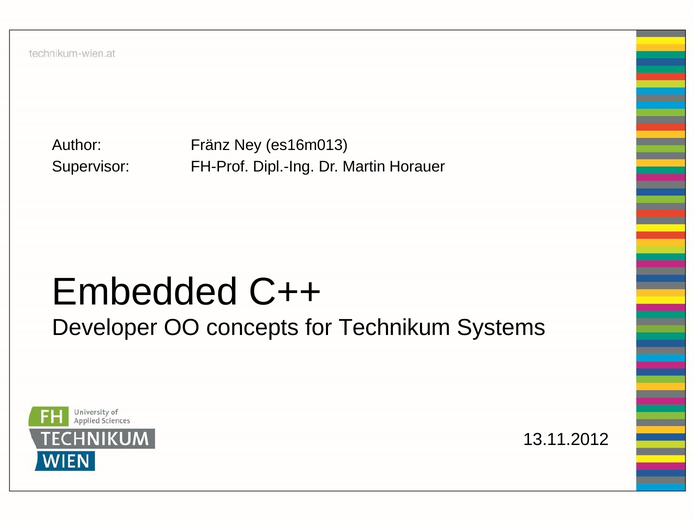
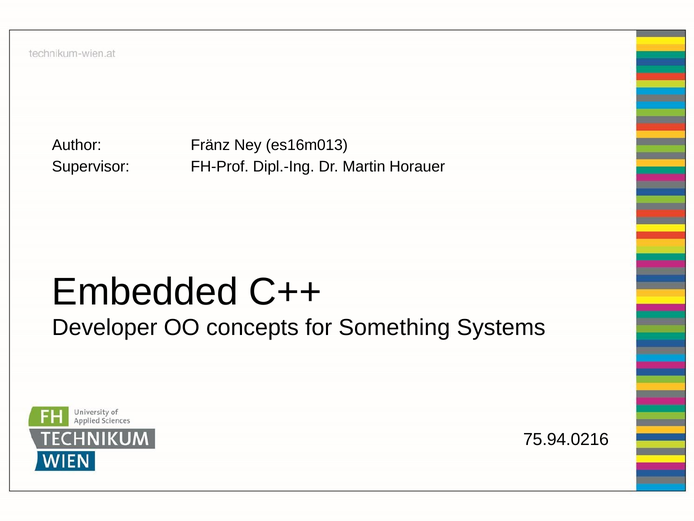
Technikum: Technikum -> Something (394, 327)
13.11.2012: 13.11.2012 -> 75.94.0216 (566, 439)
